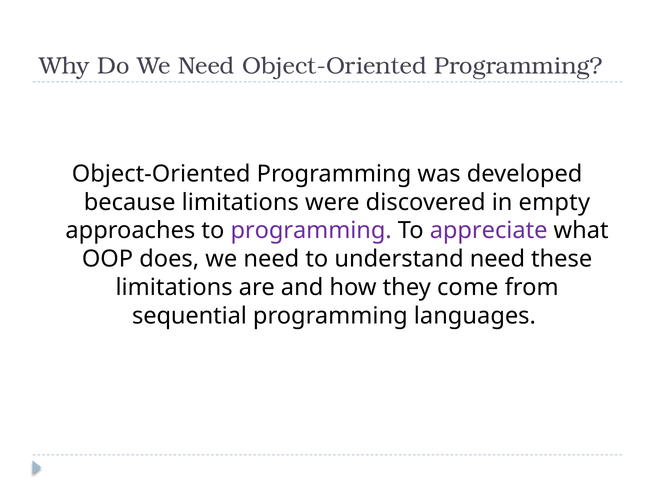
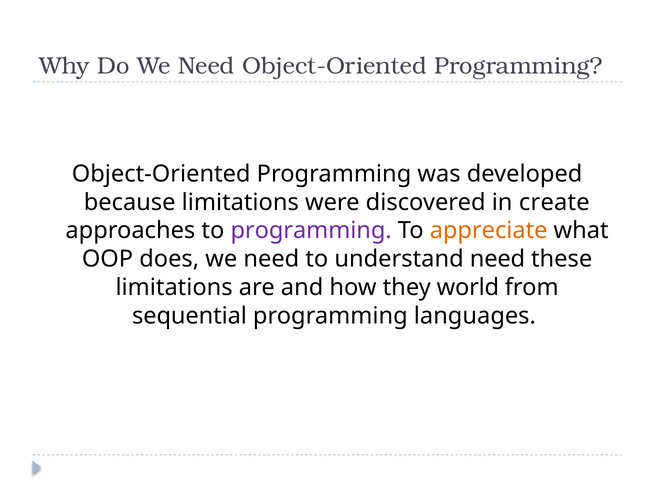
empty: empty -> create (554, 202)
appreciate colour: purple -> orange (489, 231)
come: come -> world (468, 288)
